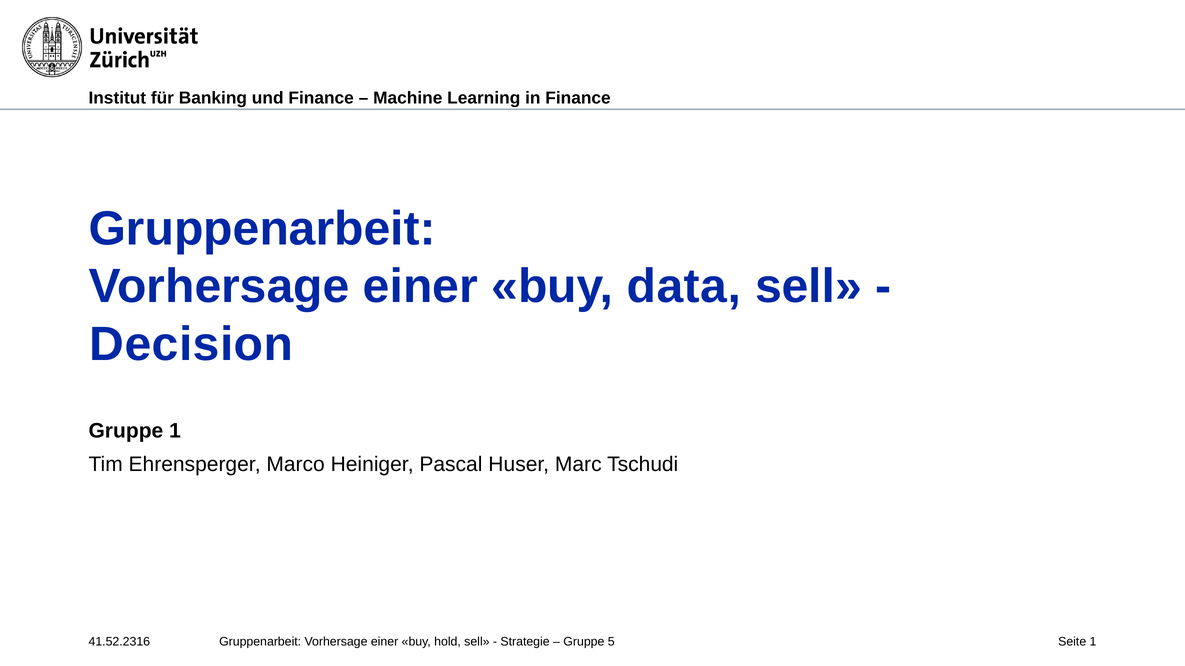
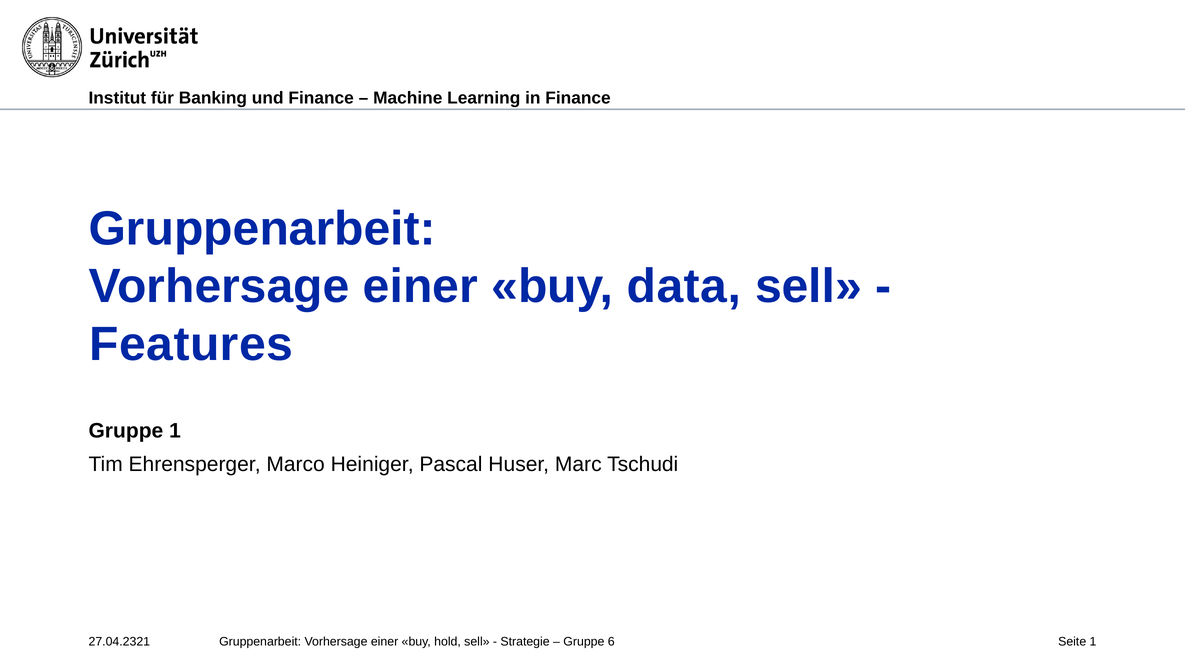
Decision: Decision -> Features (191, 345)
41.52.2316: 41.52.2316 -> 27.04.2321 (119, 642)
5: 5 -> 6 (611, 642)
